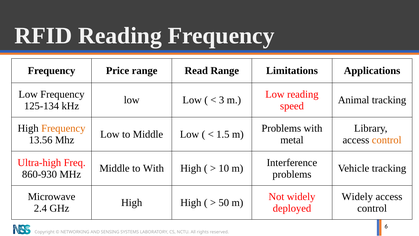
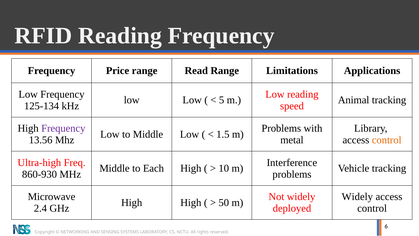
3: 3 -> 5 (222, 100)
Frequency colour: orange -> purple (63, 128)
to With: With -> Each (153, 168)
